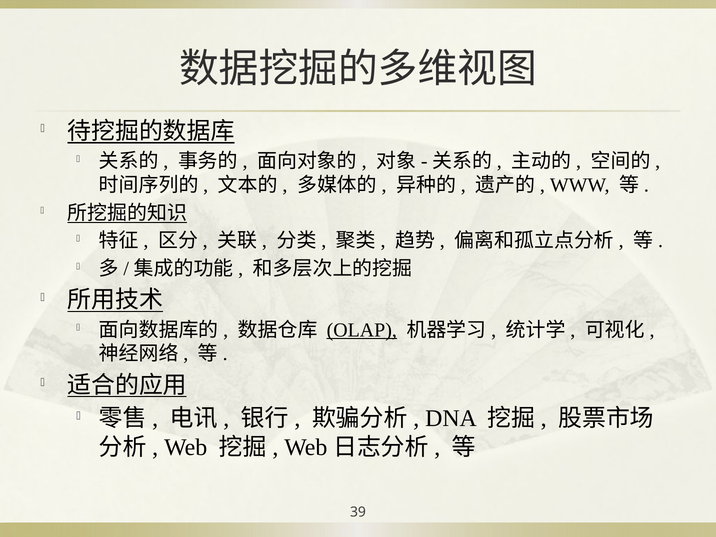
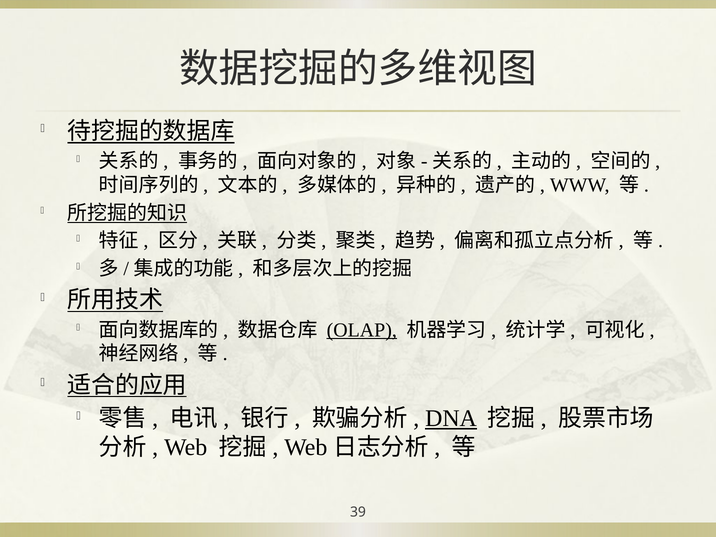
DNA underline: none -> present (451, 419)
